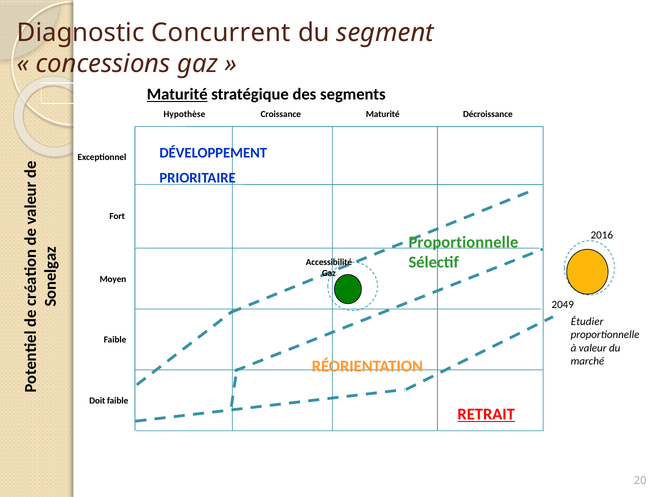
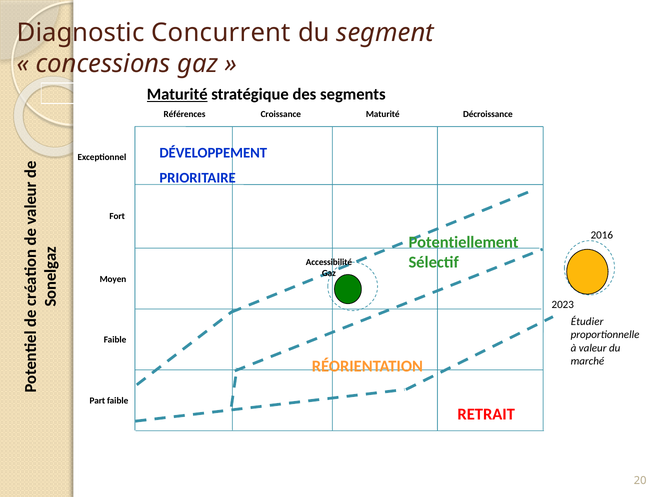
Hypothèse: Hypothèse -> Références (185, 114)
Proportionnelle: Proportionnelle -> Potentiellement (464, 242)
2049: 2049 -> 2023 (563, 305)
Doit: Doit -> Part (97, 400)
RETRAIT underline: present -> none (486, 414)
